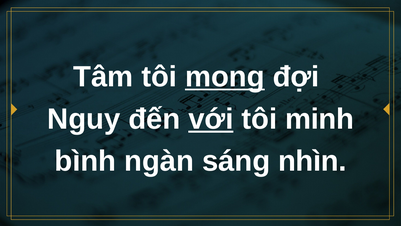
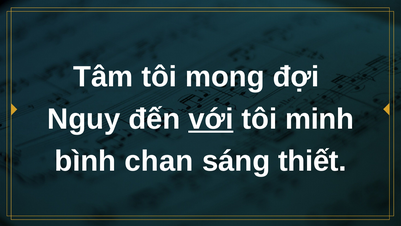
mong underline: present -> none (225, 77)
ngàn: ngàn -> chan (159, 161)
nhìn: nhìn -> thiết (312, 161)
